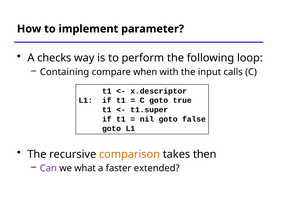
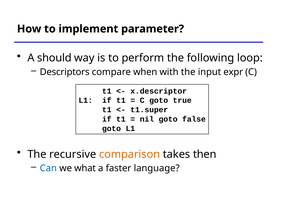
checks: checks -> should (54, 58)
Containing: Containing -> Descriptors (65, 72)
calls: calls -> expr (233, 72)
Can colour: purple -> blue (48, 169)
extended: extended -> language (157, 169)
